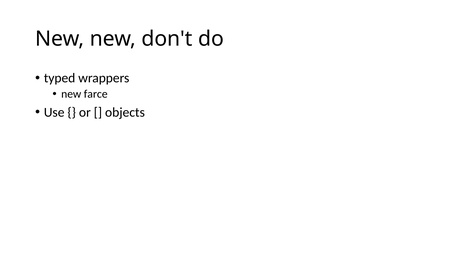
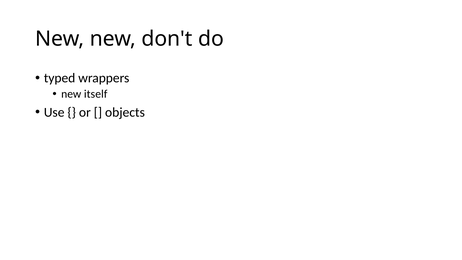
farce: farce -> itself (96, 94)
